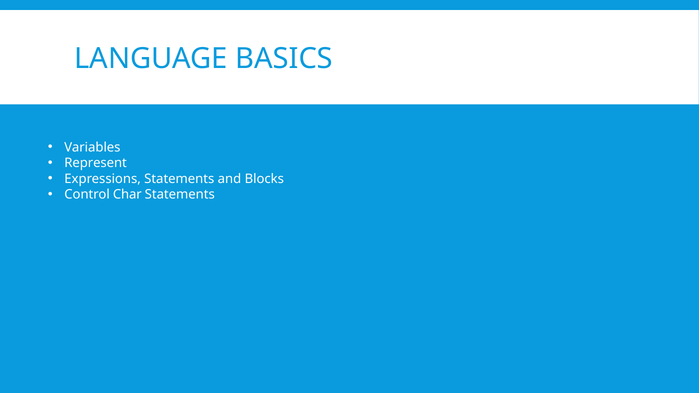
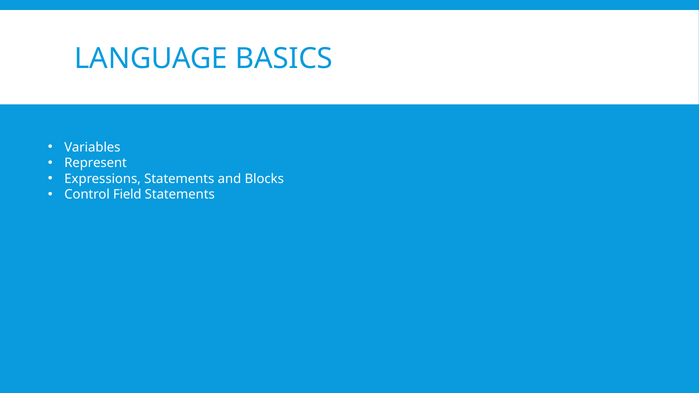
Char: Char -> Field (127, 195)
